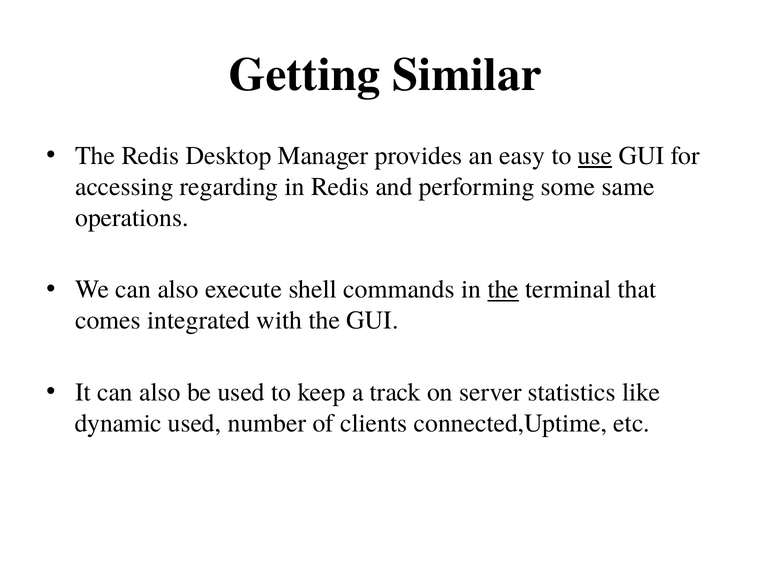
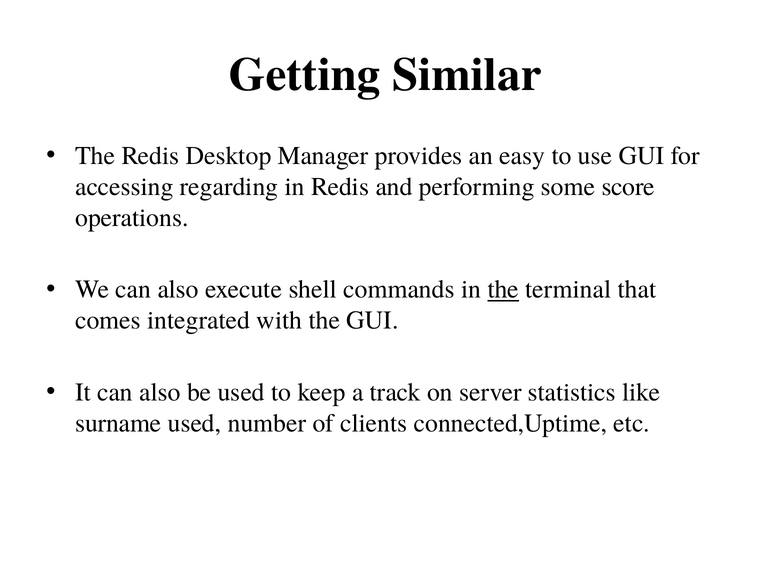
use underline: present -> none (595, 156)
same: same -> score (628, 187)
dynamic: dynamic -> surname (118, 423)
